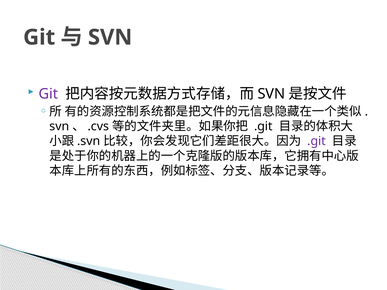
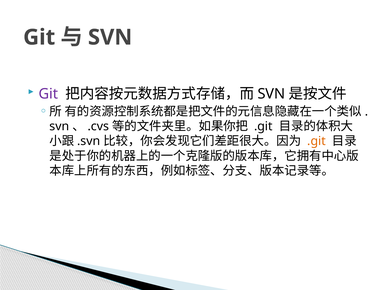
.git colour: purple -> orange (316, 141)
